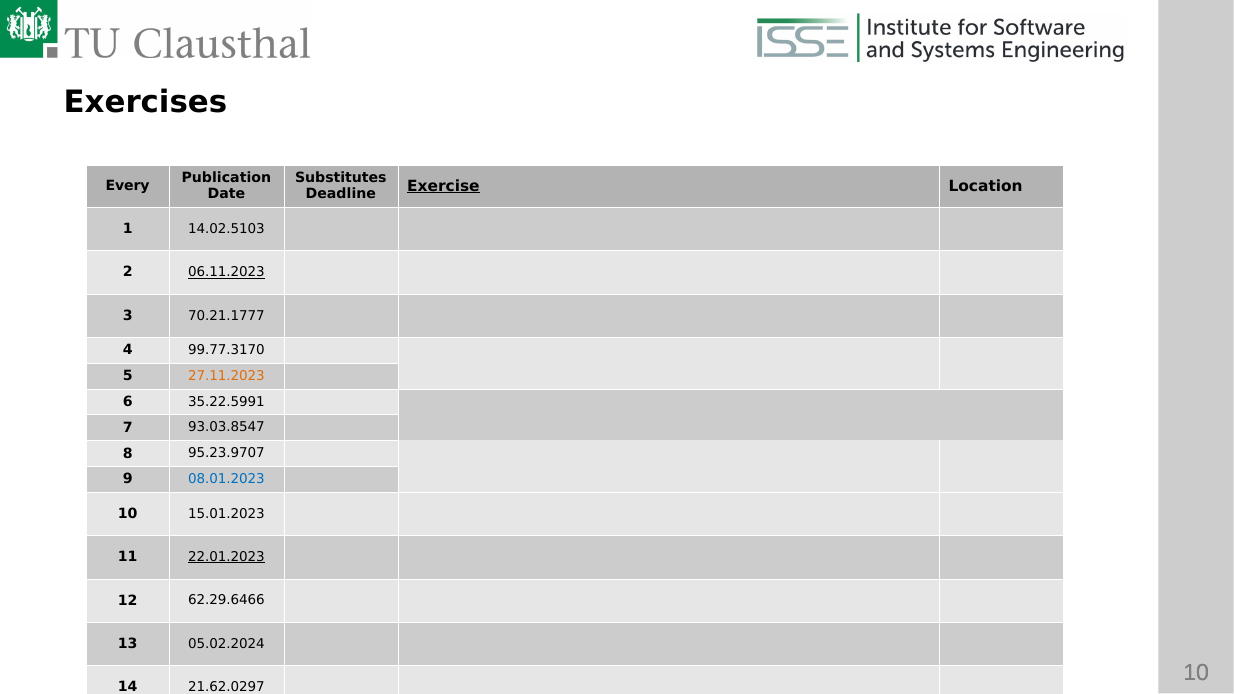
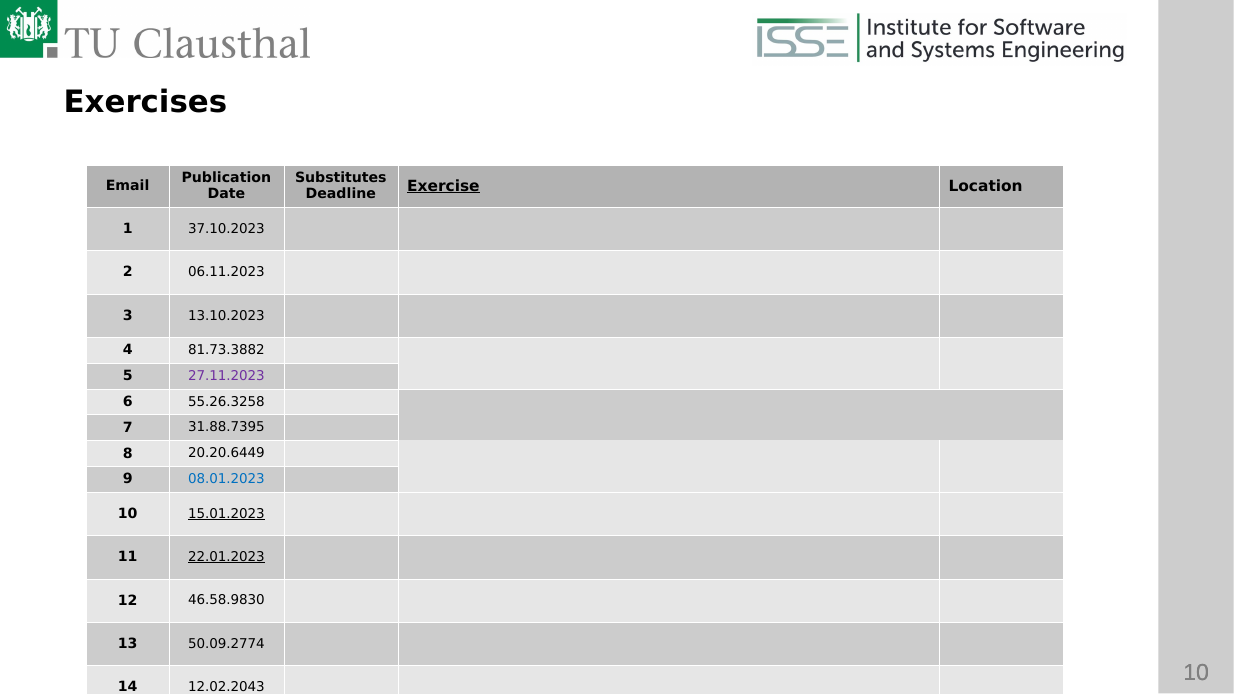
Every: Every -> Email (128, 186)
14.02.5103: 14.02.5103 -> 37.10.2023 (226, 229)
06.11.2023 underline: present -> none (226, 272)
70.21.1777: 70.21.1777 -> 13.10.2023 (226, 316)
99.77.3170: 99.77.3170 -> 81.73.3882 (226, 350)
27.11.2023 colour: orange -> purple (226, 376)
35.22.5991: 35.22.5991 -> 55.26.3258 (226, 402)
93.03.8547: 93.03.8547 -> 31.88.7395 (226, 428)
95.23.9707: 95.23.9707 -> 20.20.6449 (226, 453)
15.01.2023 underline: none -> present (226, 514)
62.29.6466: 62.29.6466 -> 46.58.9830 (226, 601)
05.02.2024: 05.02.2024 -> 50.09.2774 (226, 644)
21.62.0297: 21.62.0297 -> 12.02.2043 (226, 687)
